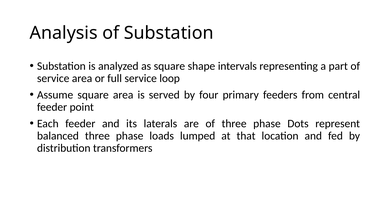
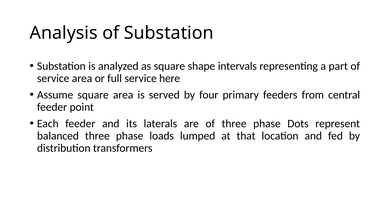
loop: loop -> here (170, 78)
